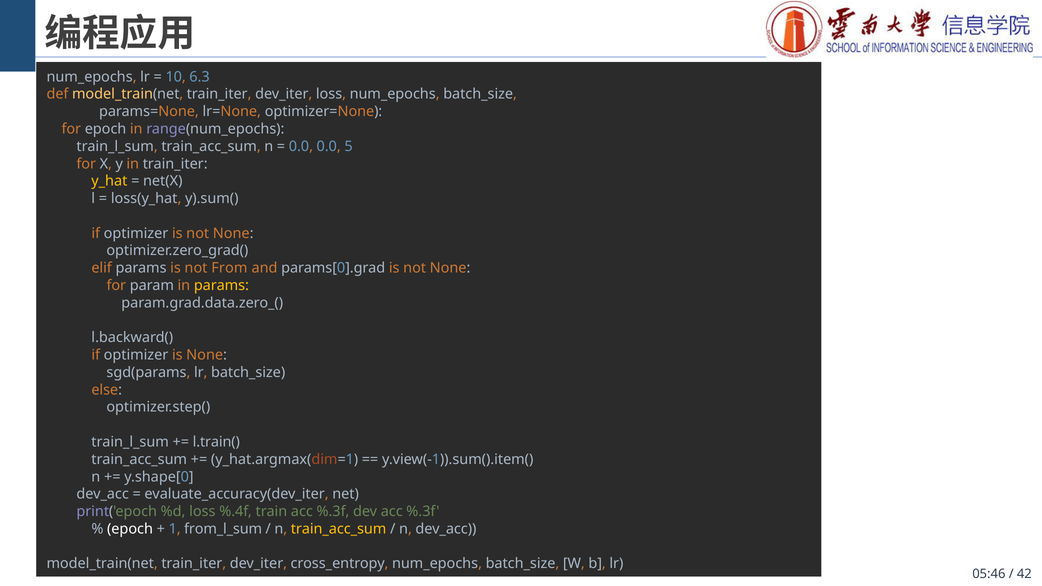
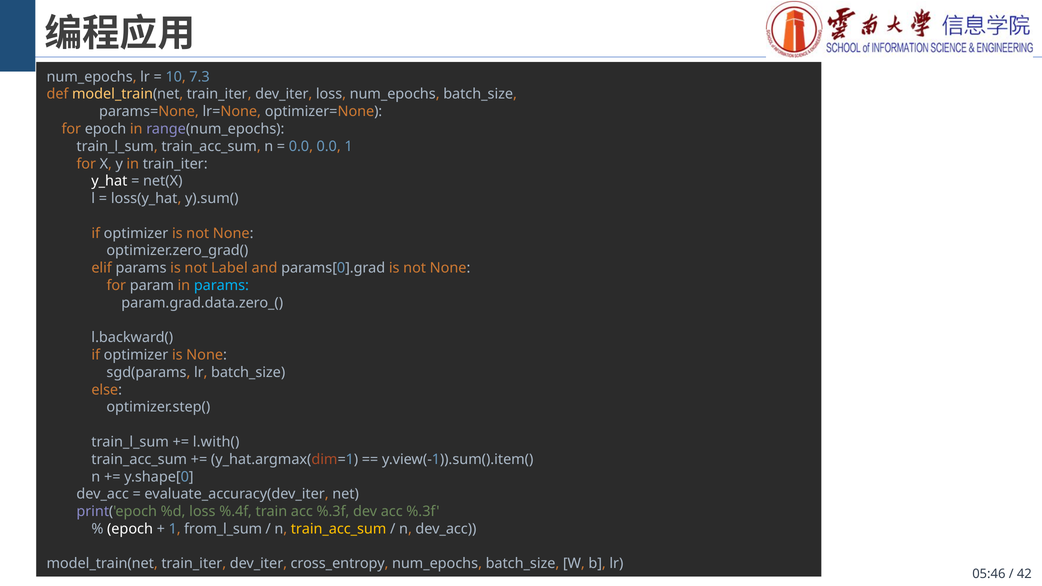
6.3: 6.3 -> 7.3 (200, 77)
0.0 5: 5 -> 1 (349, 146)
y_hat colour: yellow -> white (109, 181)
From: From -> Label (229, 268)
params colour: yellow -> light blue (221, 286)
l.train(: l.train( -> l.with( (216, 442)
